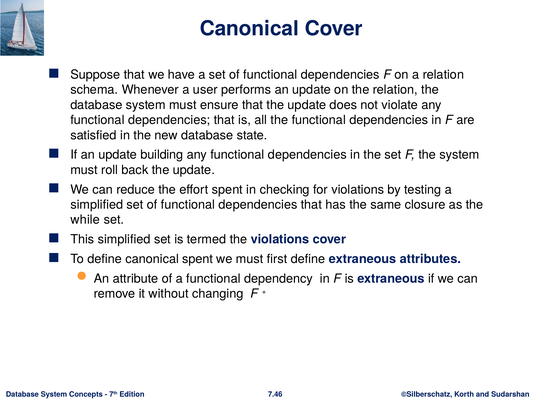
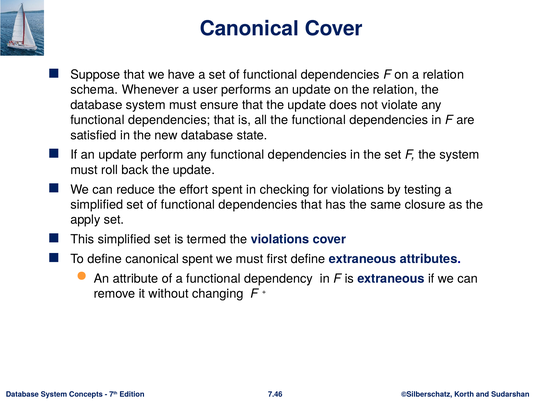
building: building -> perform (162, 155)
while: while -> apply (85, 220)
